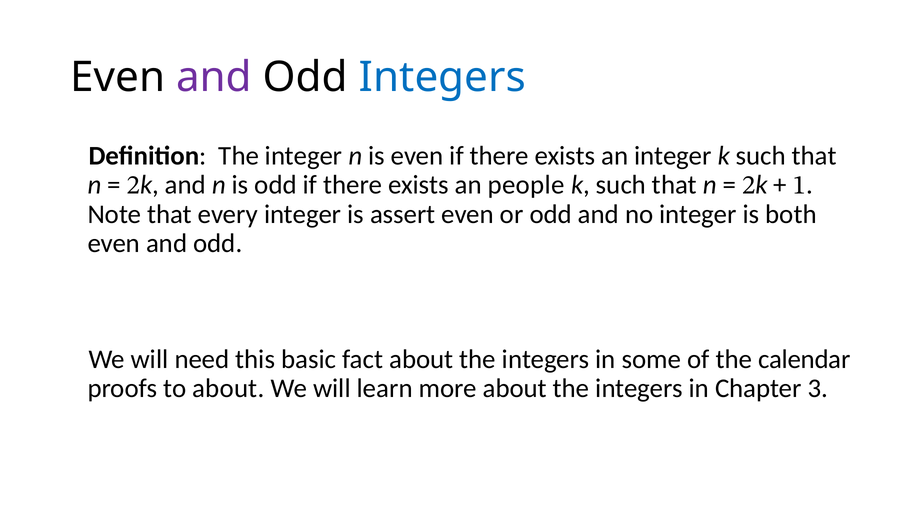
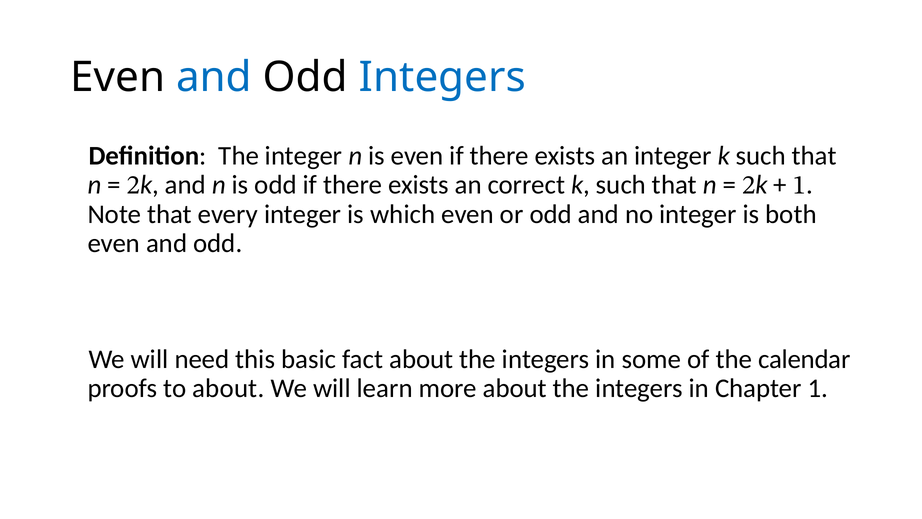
and colour: purple -> blue (214, 77)
people: people -> correct (526, 185)
assert: assert -> which (403, 214)
Chapter 3: 3 -> 1 (818, 388)
